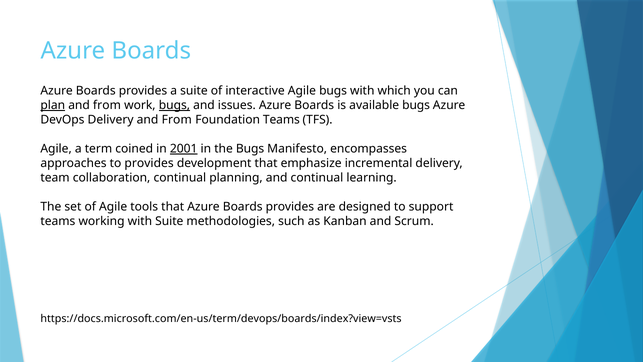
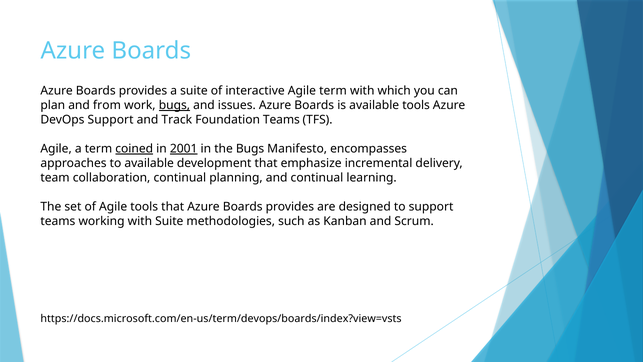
Agile bugs: bugs -> term (333, 91)
plan underline: present -> none (53, 105)
available bugs: bugs -> tools (416, 105)
DevOps Delivery: Delivery -> Support (111, 120)
From: From -> Track (177, 120)
coined underline: none -> present (134, 149)
to provides: provides -> available (149, 163)
